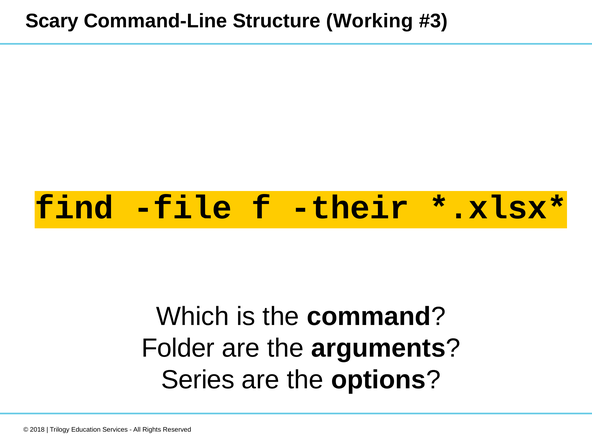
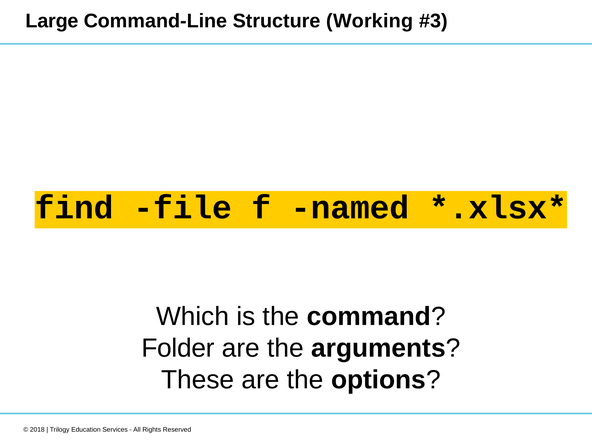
Scary: Scary -> Large (52, 21)
their: their -> named (350, 207)
Series: Series -> These (198, 380)
